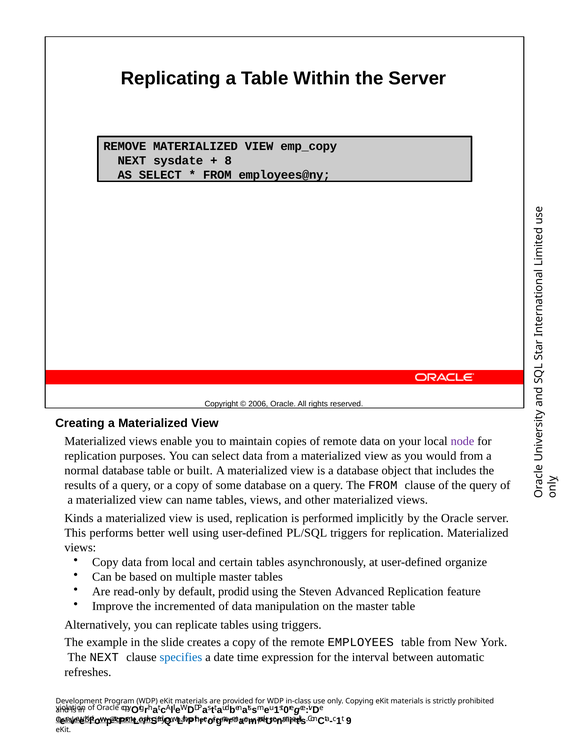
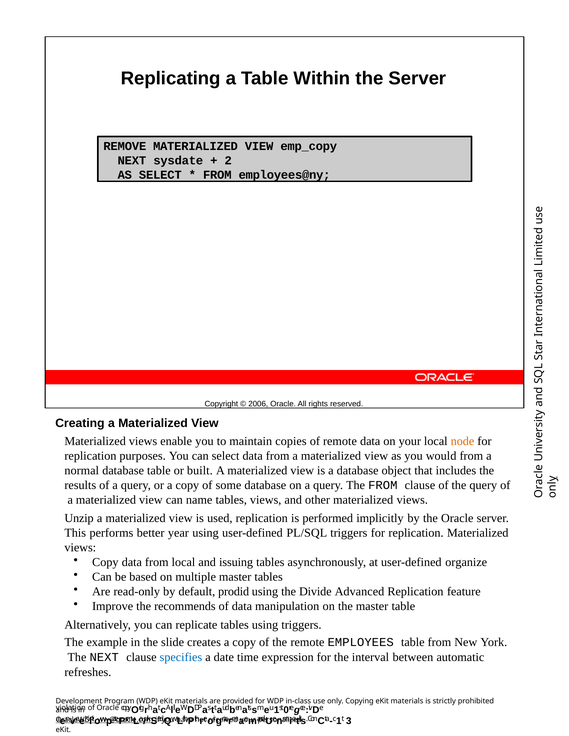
8: 8 -> 2 (228, 161)
node colour: purple -> orange (462, 441)
Kinds: Kinds -> Unzip (79, 518)
well: well -> year (178, 533)
certain: certain -> issuing (236, 562)
Steven: Steven -> Divide (315, 592)
incremented: incremented -> recommends (185, 607)
9: 9 -> 3 (349, 721)
